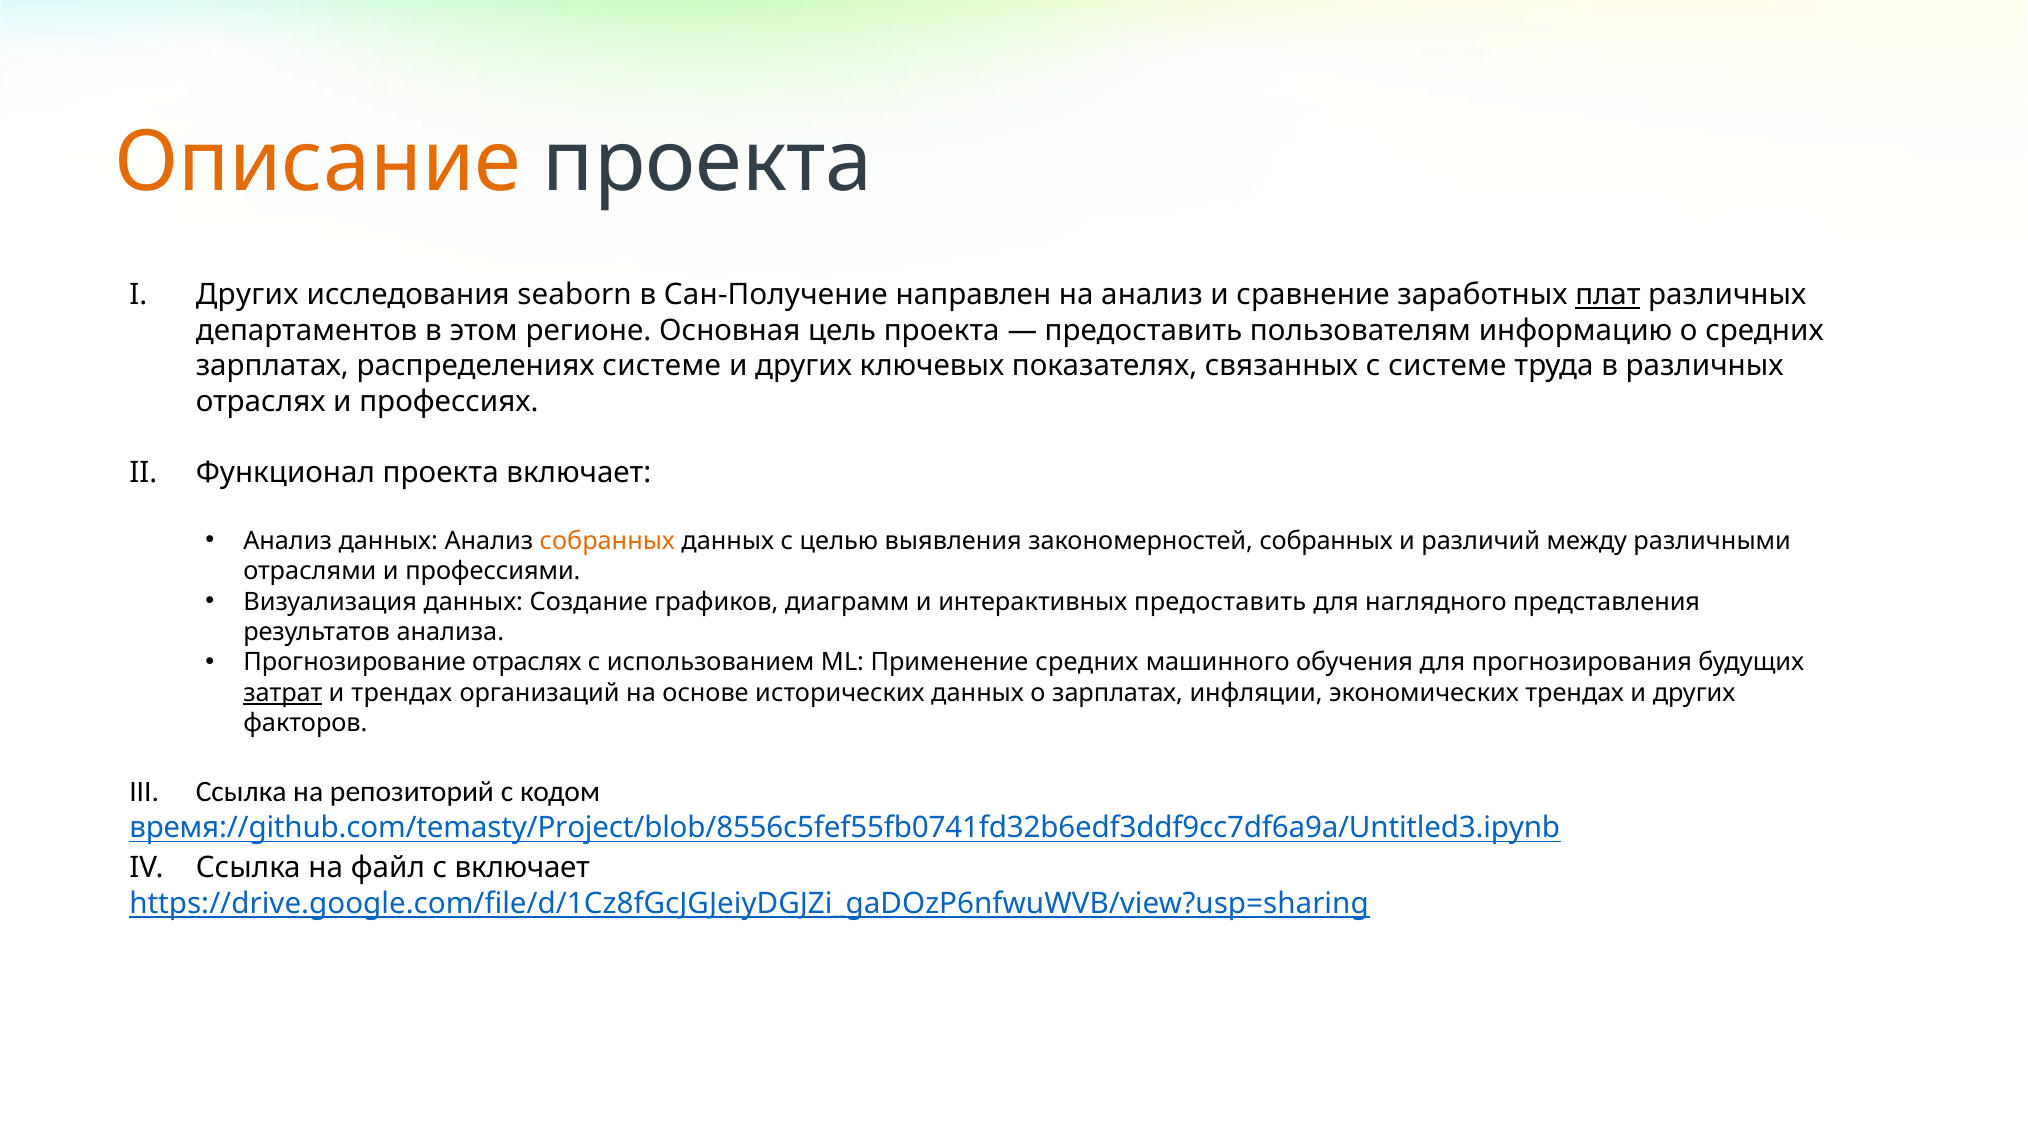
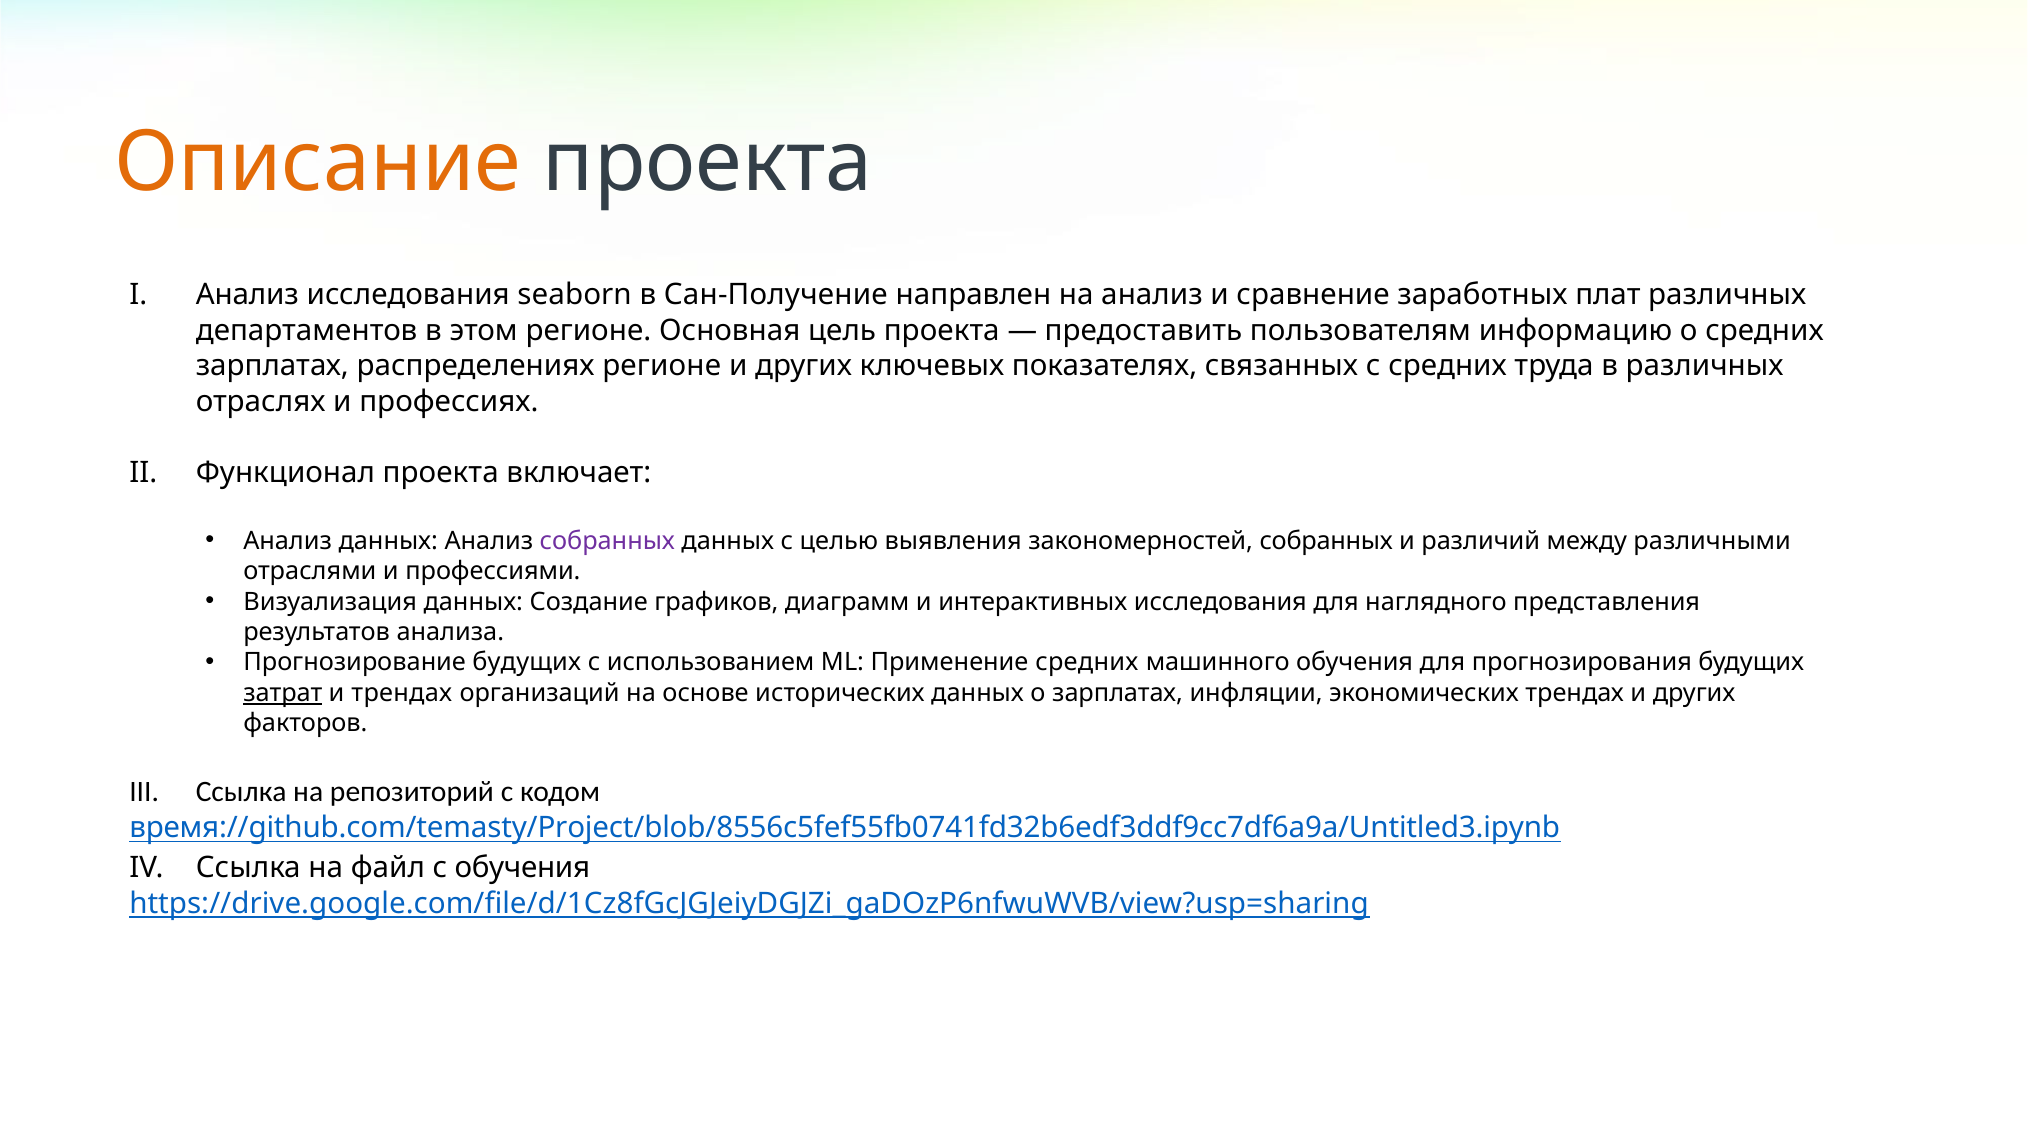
Других: Других -> Анализ (247, 295)
плат underline: present -> none (1608, 295)
распределениях системе: системе -> регионе (662, 366)
с системе: системе -> средних (1448, 366)
собранных colour: orange -> purple (607, 541)
интерактивных предоставить: предоставить -> исследования (1220, 602)
Прогнозирование отраслях: отраслях -> будущих (527, 662)
с включает: включает -> обучения (522, 868)
